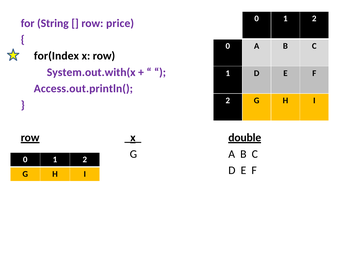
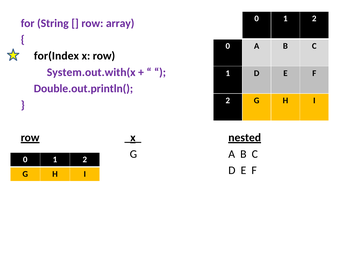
price: price -> array (120, 23)
Access.out.println(: Access.out.println( -> Double.out.println( (83, 89)
double: double -> nested (245, 138)
